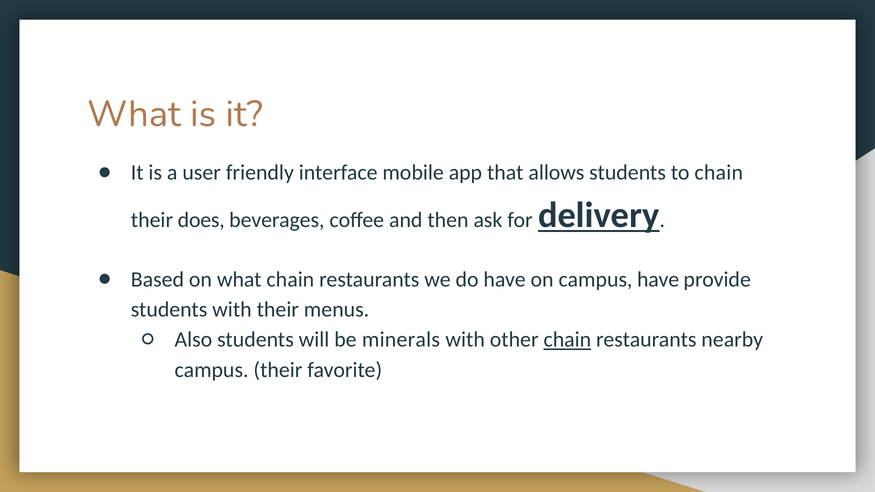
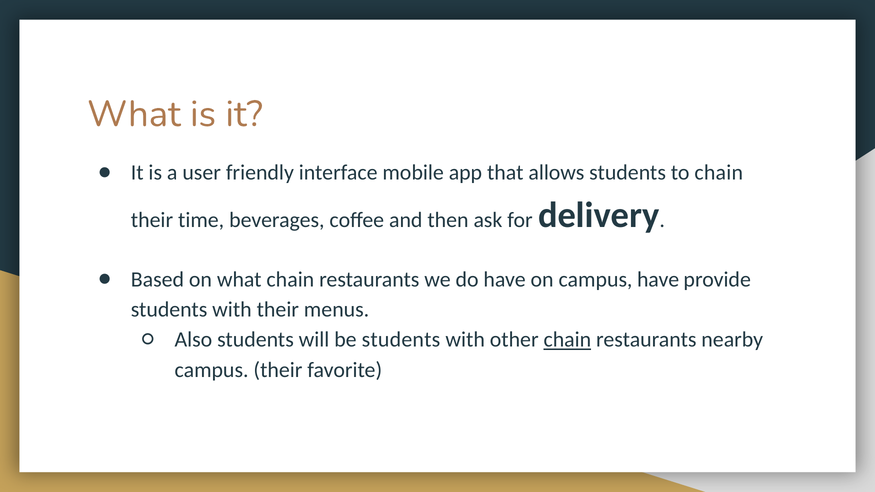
does: does -> time (201, 220)
delivery underline: present -> none (599, 215)
be minerals: minerals -> students (401, 340)
